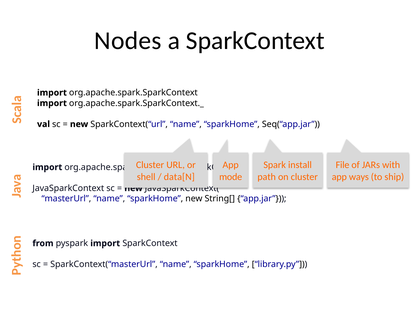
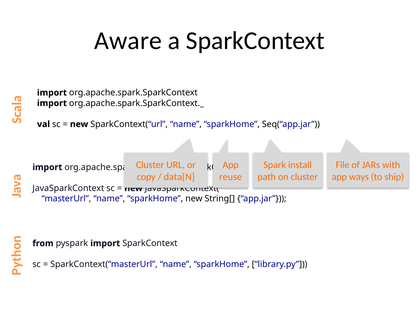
Nodes: Nodes -> Aware (128, 41)
shell: shell -> copy (146, 176)
mode: mode -> reuse (231, 176)
